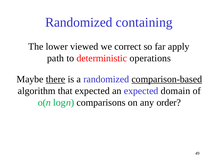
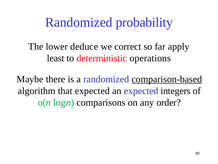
containing: containing -> probability (144, 22)
viewed: viewed -> deduce (84, 46)
path: path -> least (56, 58)
there underline: present -> none (56, 79)
domain: domain -> integers (176, 91)
